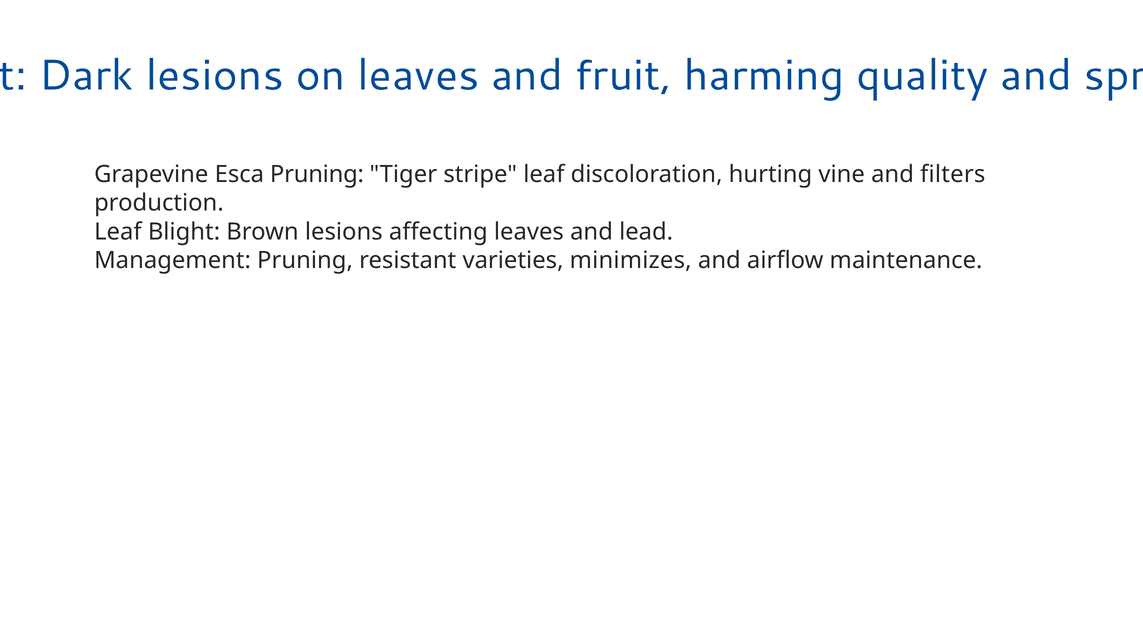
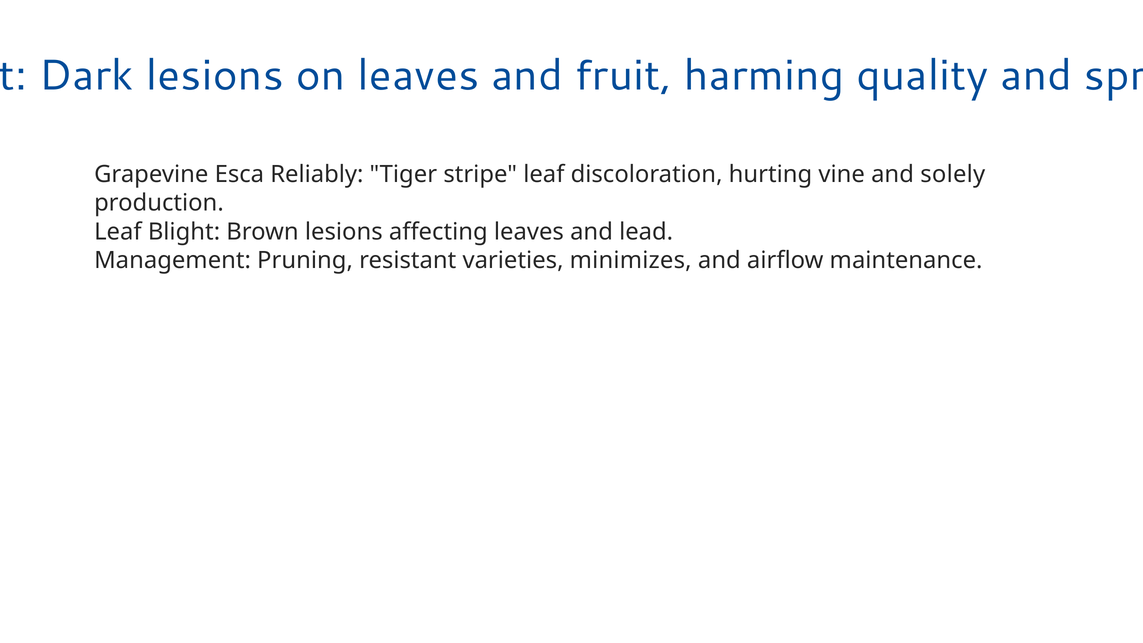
Esca Pruning: Pruning -> Reliably (317, 174)
filters: filters -> solely (953, 174)
